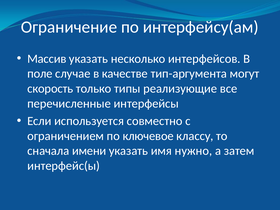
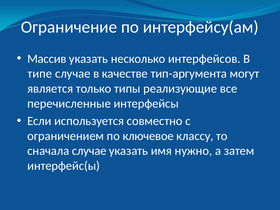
поле: поле -> типе (40, 74)
скорость: скорость -> является (50, 89)
сначала имени: имени -> случае (89, 151)
